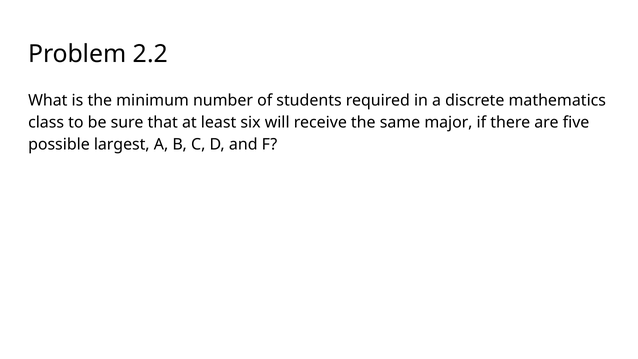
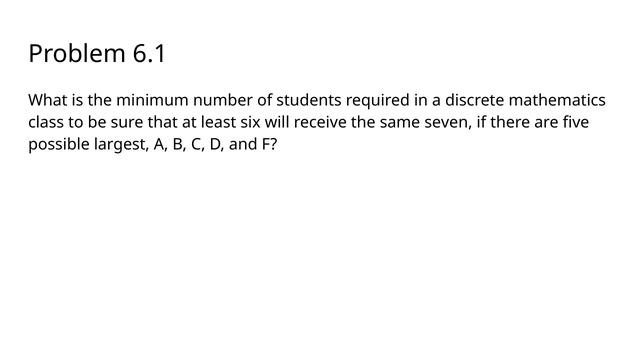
2.2: 2.2 -> 6.1 (150, 54)
major: major -> seven (448, 122)
